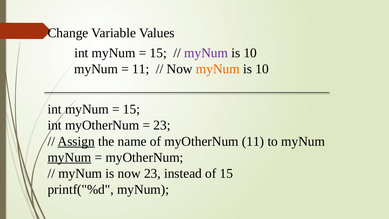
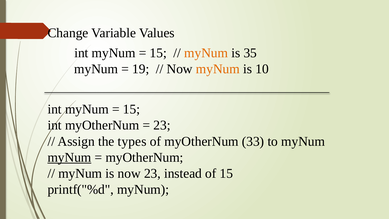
myNum colour: purple -> orange (206, 53)
10: 10 -> 35 (250, 53)
11: 11 -> 19 (141, 69)
Assign underline: present -> none (76, 141)
name: name -> types (132, 141)
myOtherNum 11: 11 -> 33 (253, 141)
